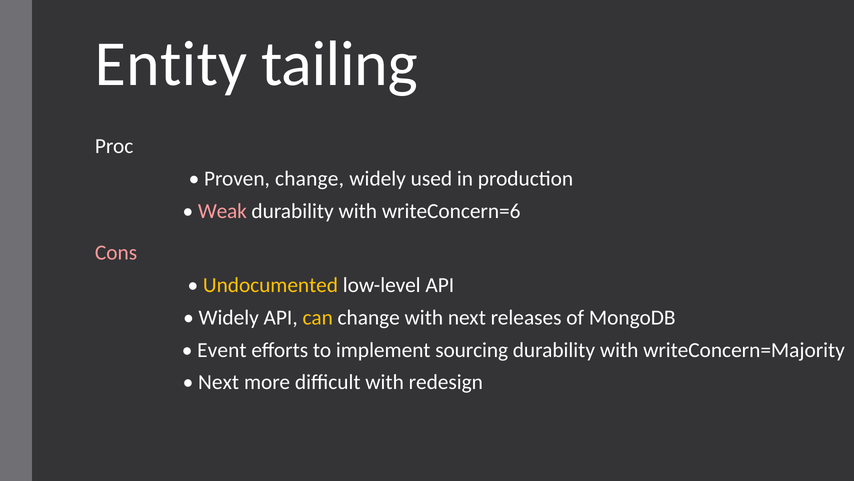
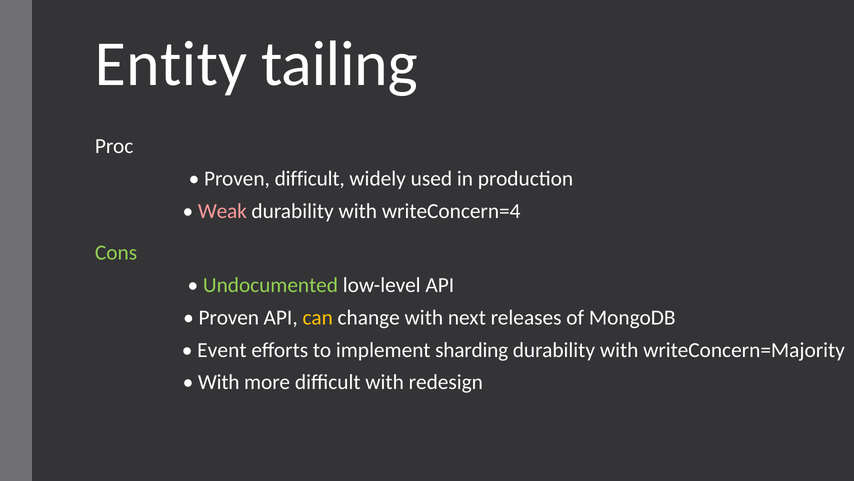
Proven change: change -> difficult (310, 178)
writeConcern=6: writeConcern=6 -> writeConcern=4 (451, 211)
Cons colour: pink -> light green (116, 253)
Undocumented colour: yellow -> light green (271, 285)
Widely: Widely -> Proven (229, 317)
sourcing: sourcing -> sharding (472, 350)
Next: Next -> With (219, 382)
